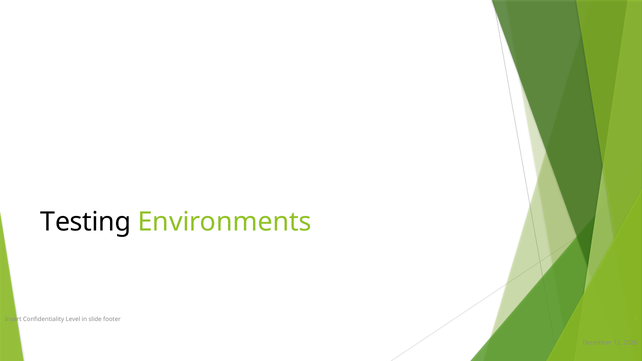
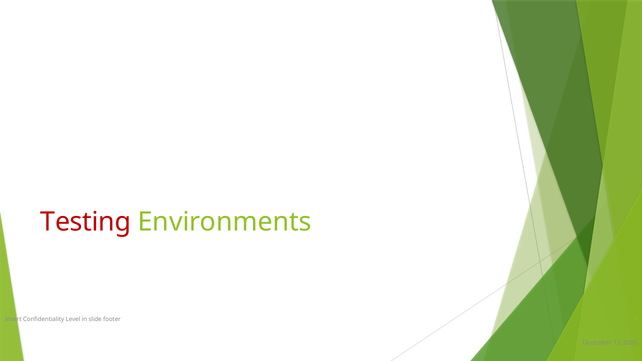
Testing colour: black -> red (86, 222)
